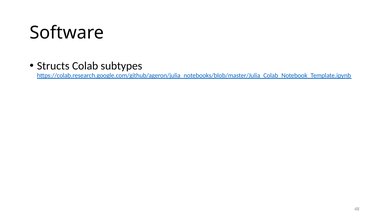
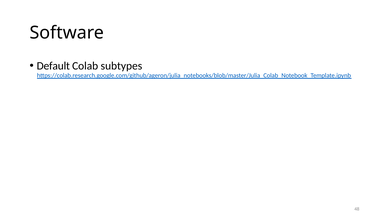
Structs: Structs -> Default (53, 66)
